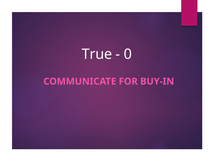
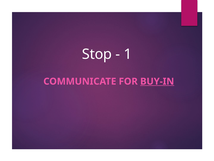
True: True -> Stop (97, 54)
0: 0 -> 1 (128, 54)
BUY-IN underline: none -> present (157, 81)
